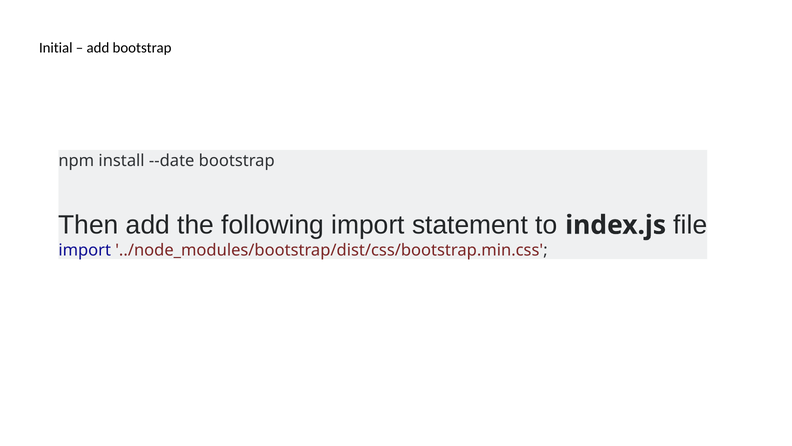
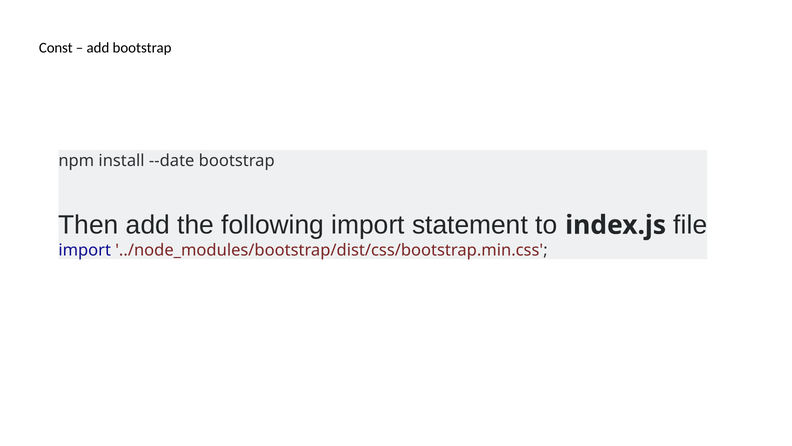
Initial: Initial -> Const (56, 48)
